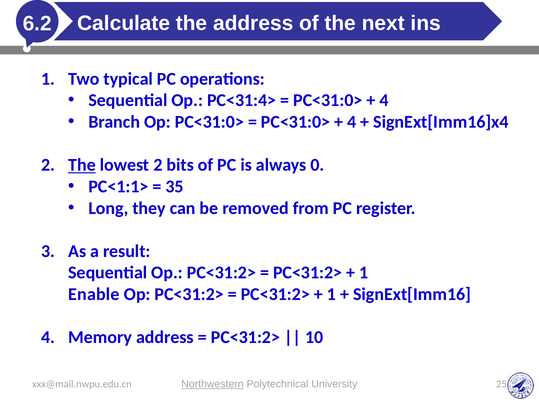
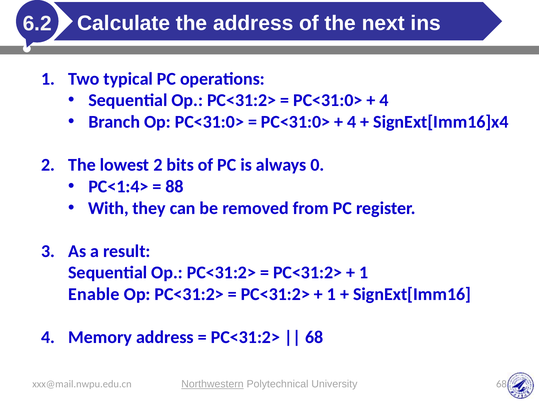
PC<31:4>: PC<31:4> -> PC<31:2> (242, 100)
The underline: present -> none (82, 165)
PC<1:1>: PC<1:1> -> PC<1:4> (118, 187)
35: 35 -> 88 (175, 187)
Long: Long -> With (108, 208)
10: 10 -> 68 (314, 338)
University 25: 25 -> 68 (501, 384)
